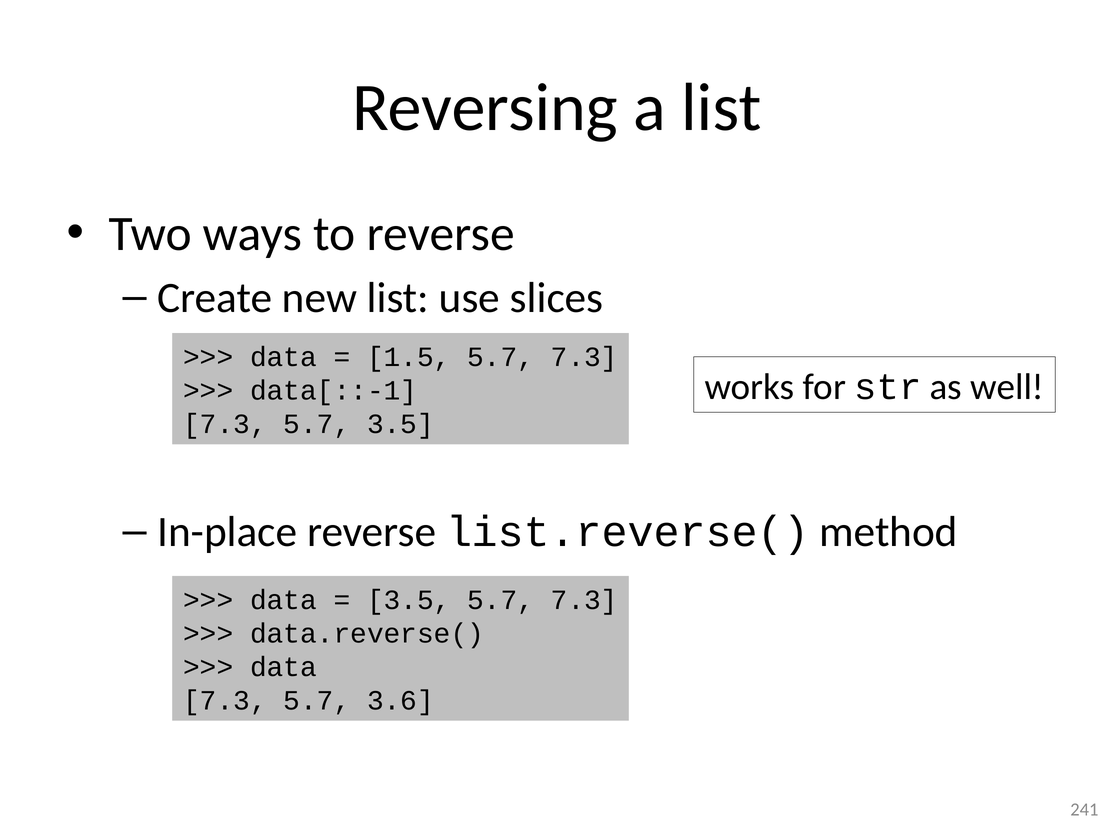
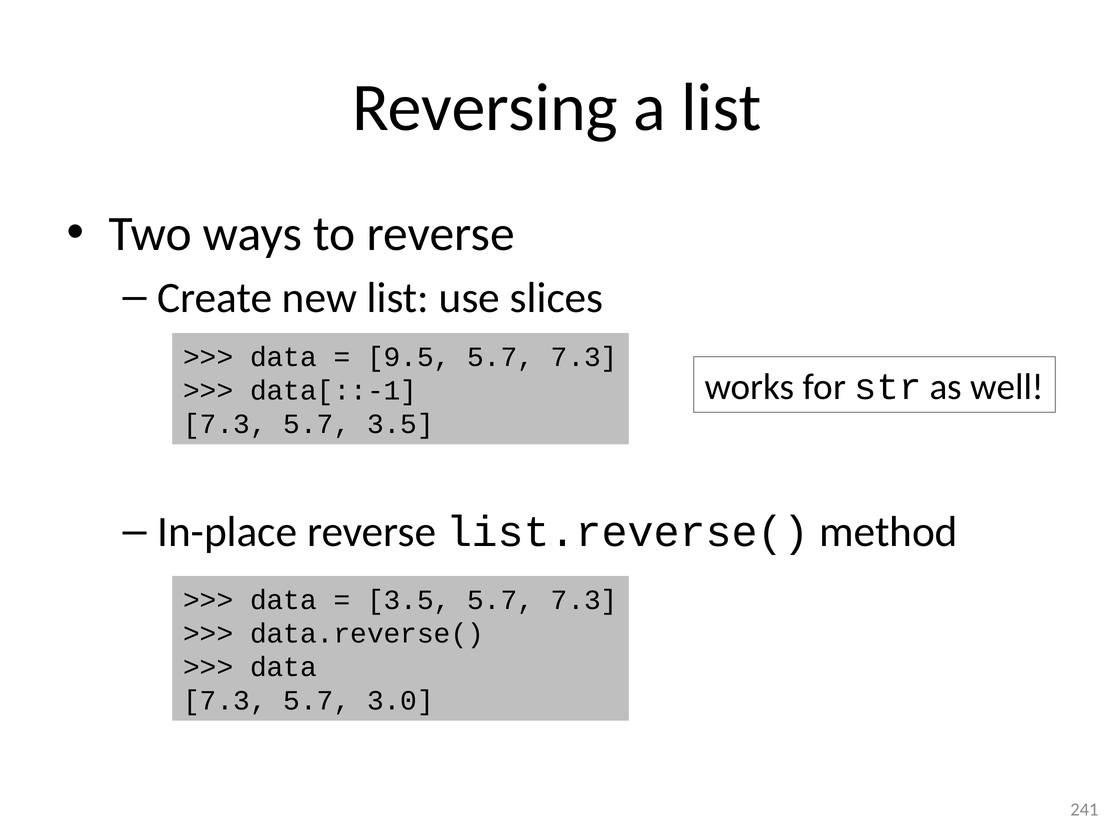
1.5: 1.5 -> 9.5 (409, 357)
3.6: 3.6 -> 3.0 (400, 700)
